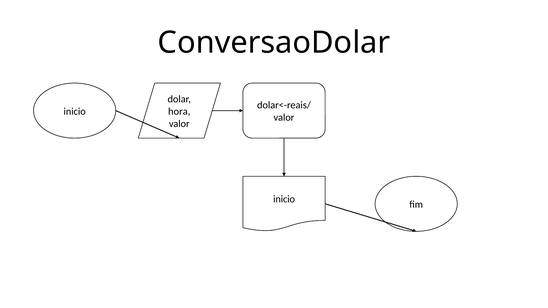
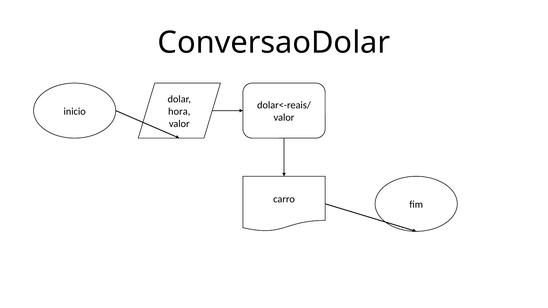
inicio: inicio -> carro (284, 199)
